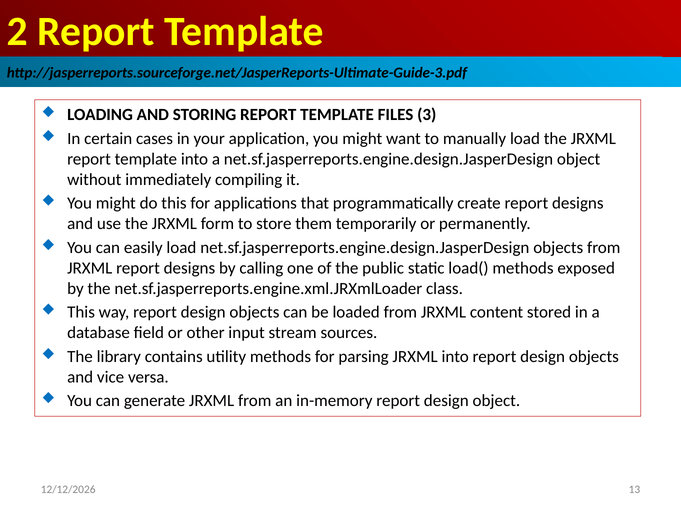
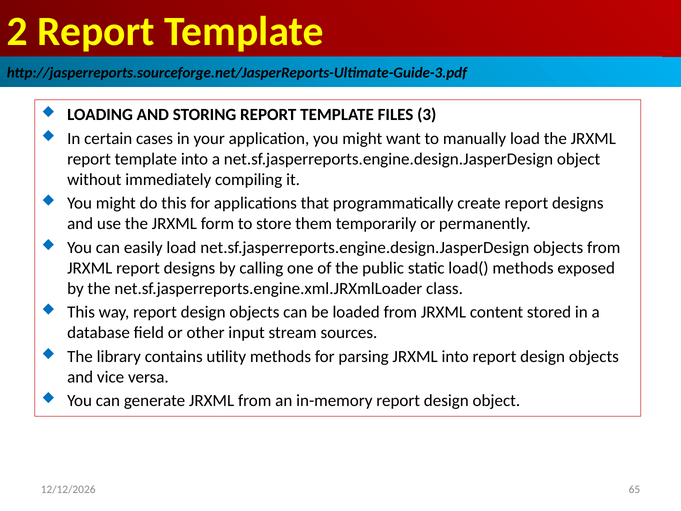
13: 13 -> 65 (634, 489)
